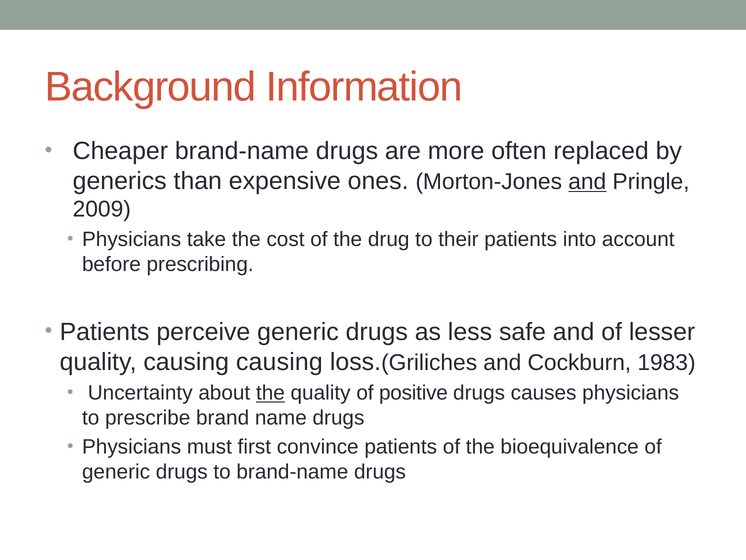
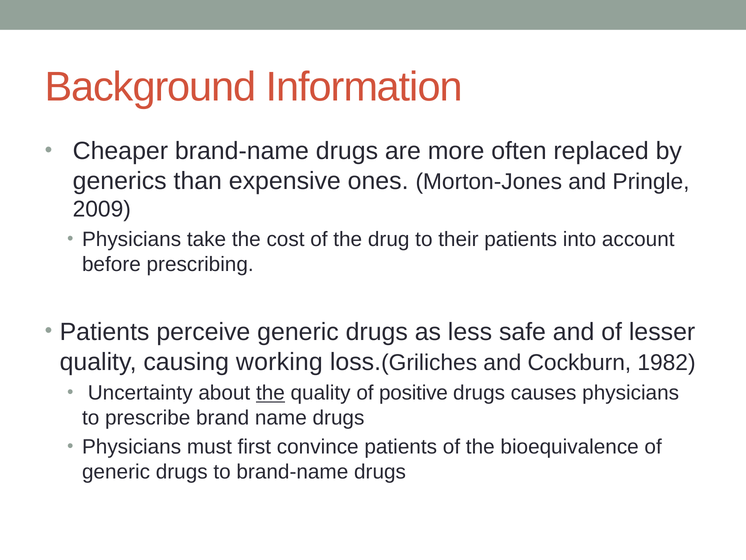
and underline: present -> none (587, 181)
causing causing: causing -> working (279, 362)
1983: 1983 -> 1982 (667, 362)
